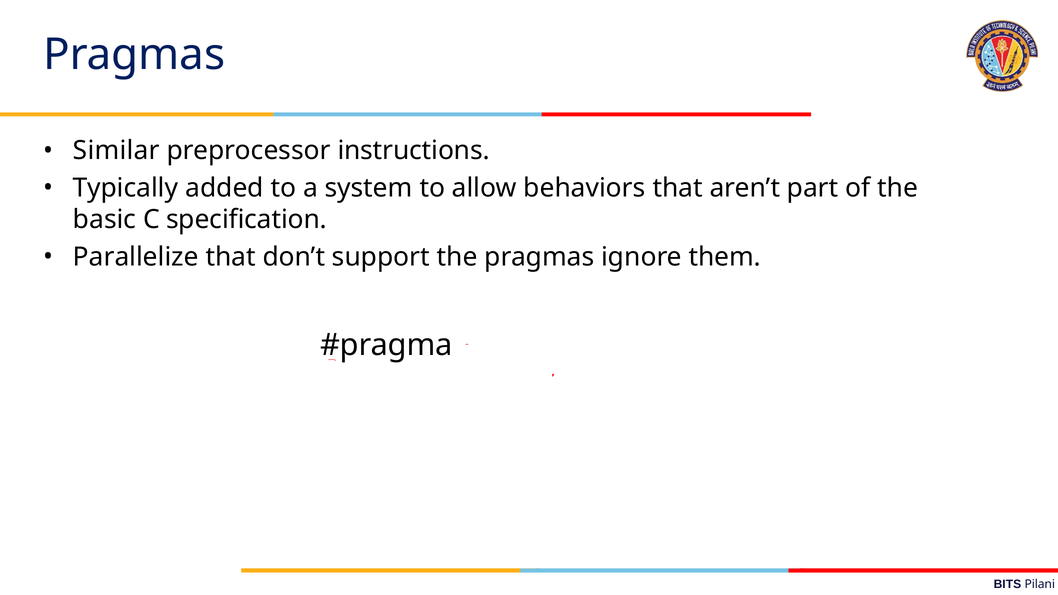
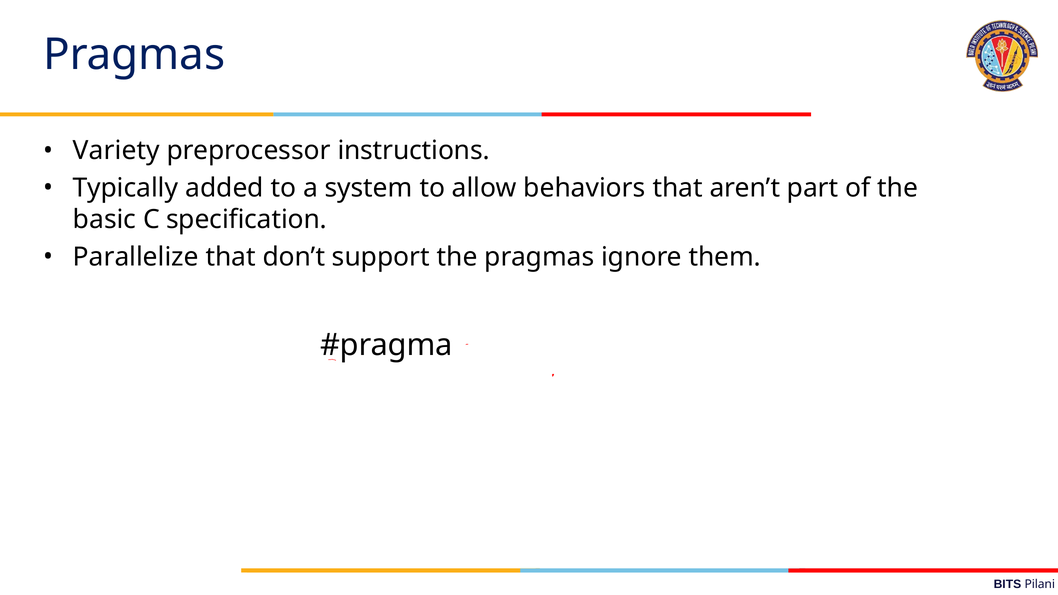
Similar: Similar -> Variety (116, 151)
